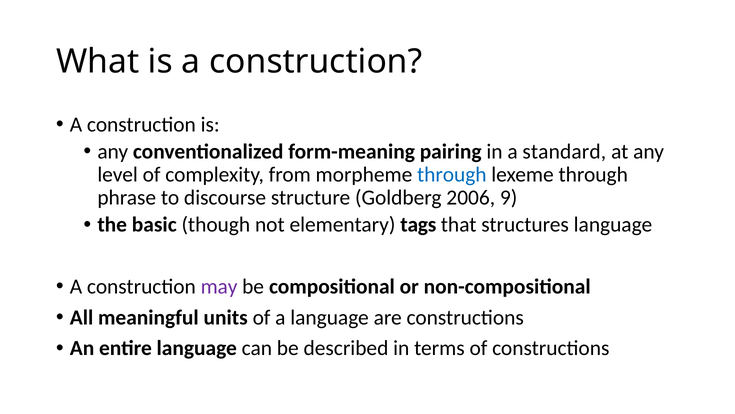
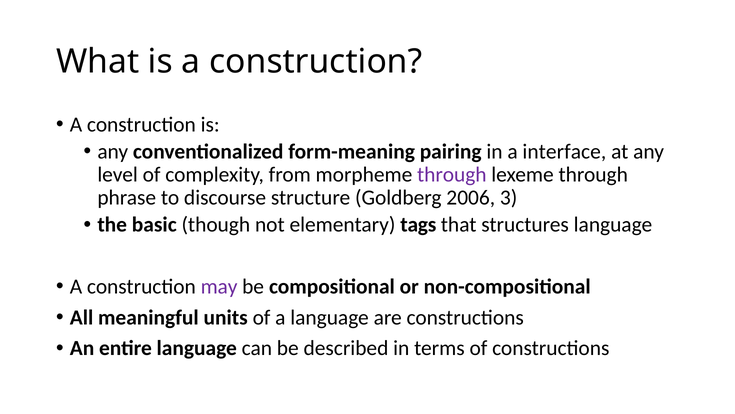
standard: standard -> interface (564, 151)
through colour: blue -> purple (452, 174)
9: 9 -> 3 (509, 198)
